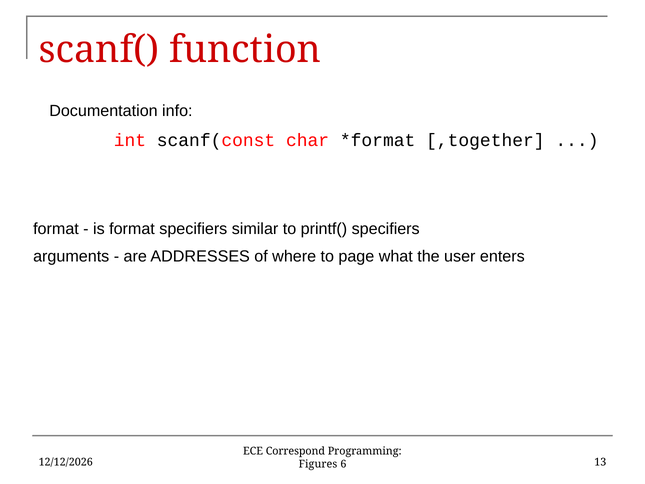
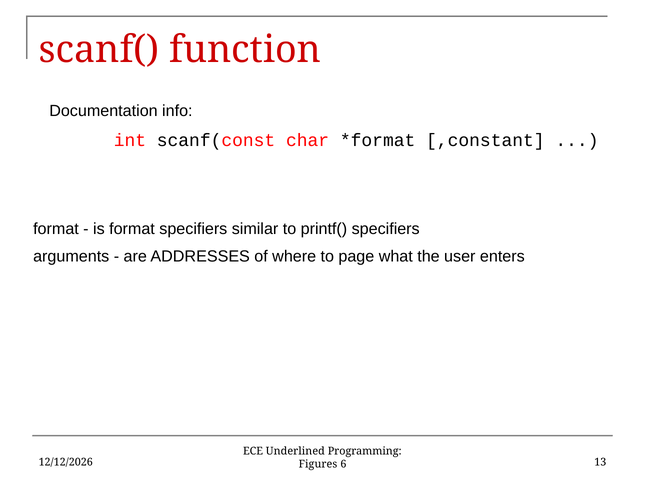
,together: ,together -> ,constant (485, 140)
Correspond: Correspond -> Underlined (295, 451)
